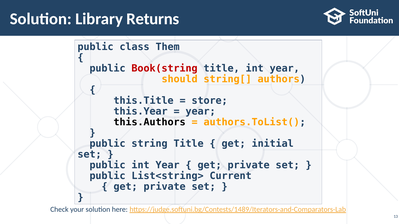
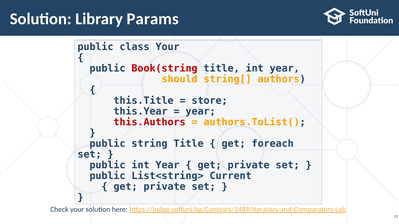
Returns: Returns -> Params (153, 19)
class Them: Them -> Your (168, 47)
this.Authors colour: black -> red (150, 122)
initial: initial -> foreach (273, 144)
